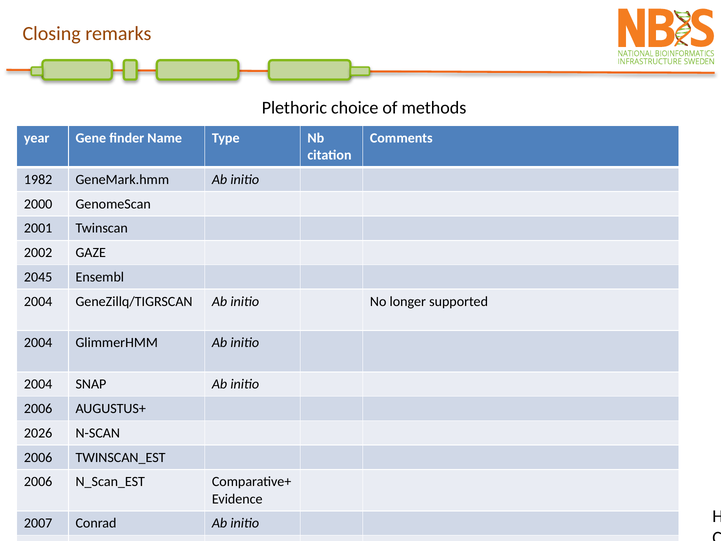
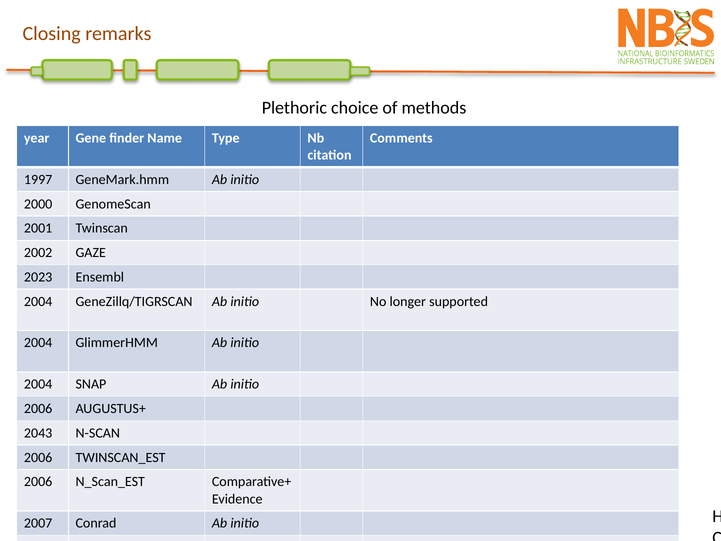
1982: 1982 -> 1997 (38, 179)
2045: 2045 -> 2023 (38, 277)
2026: 2026 -> 2043 (38, 433)
